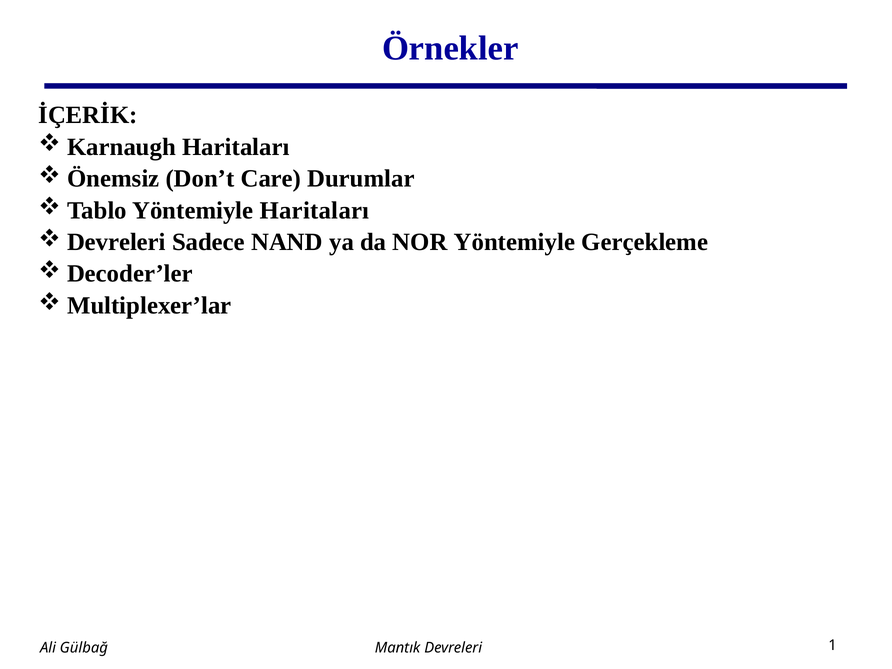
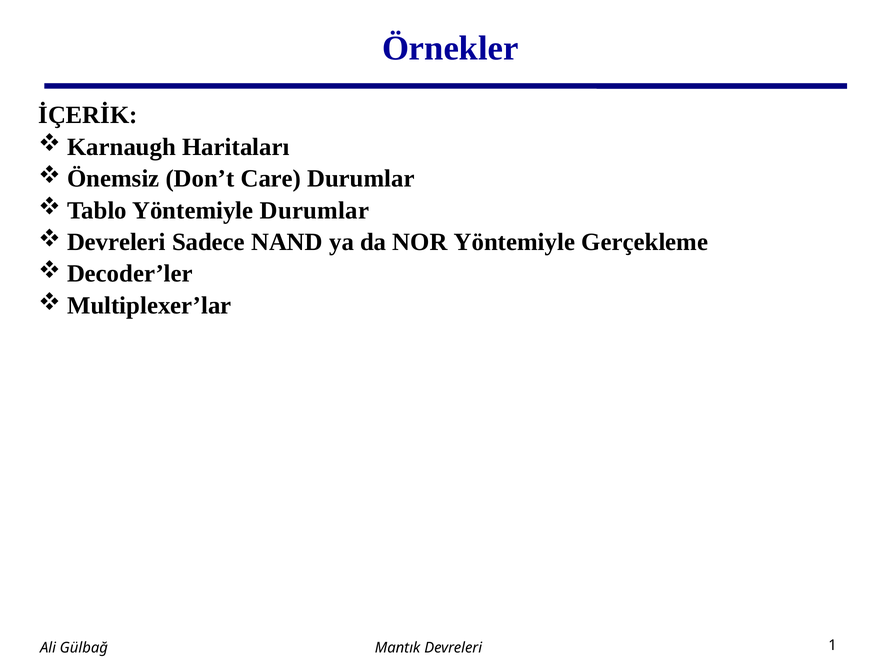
Yöntemiyle Haritaları: Haritaları -> Durumlar (315, 210)
